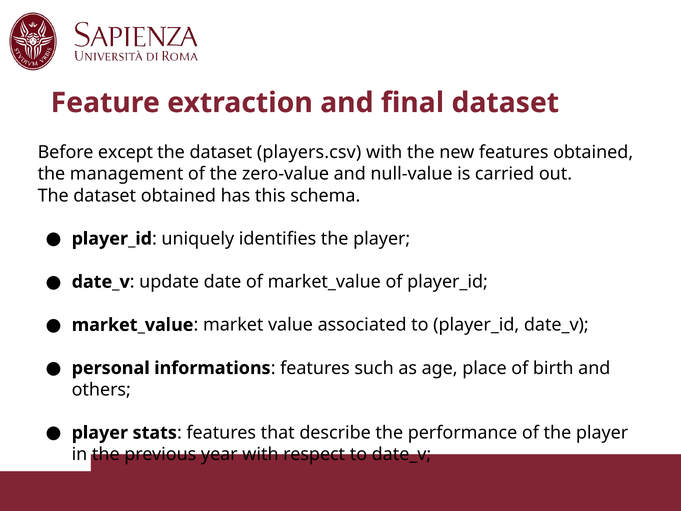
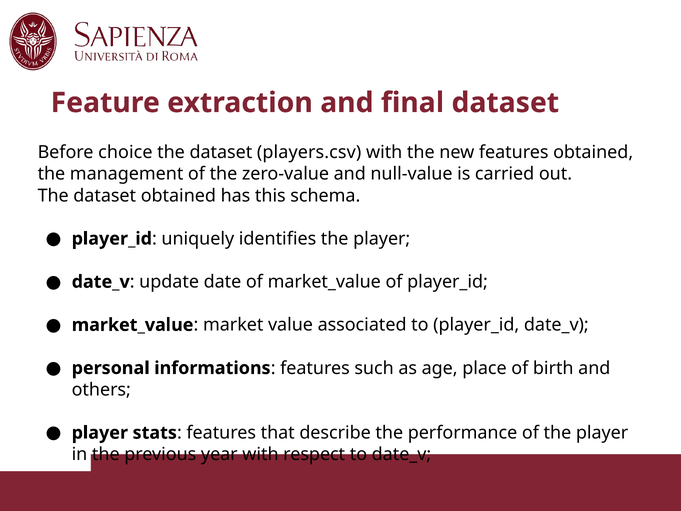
except: except -> choice (125, 152)
